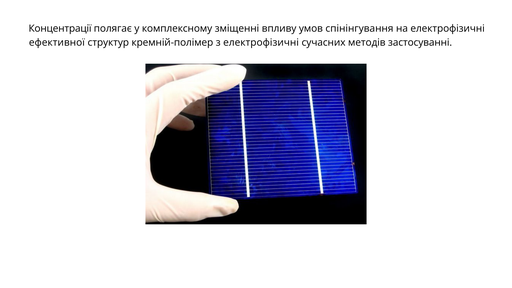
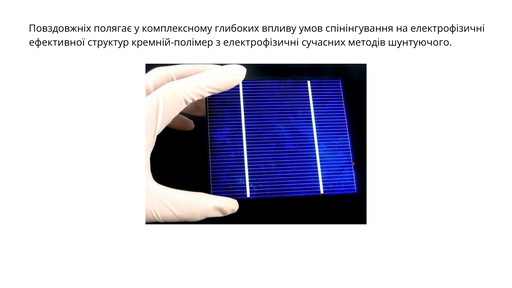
Концентрації: Концентрації -> Повздовжніх (60, 29)
зміщенні: зміщенні -> глибоких (237, 29)
застосуванні: застосуванні -> шунтуючого (420, 42)
